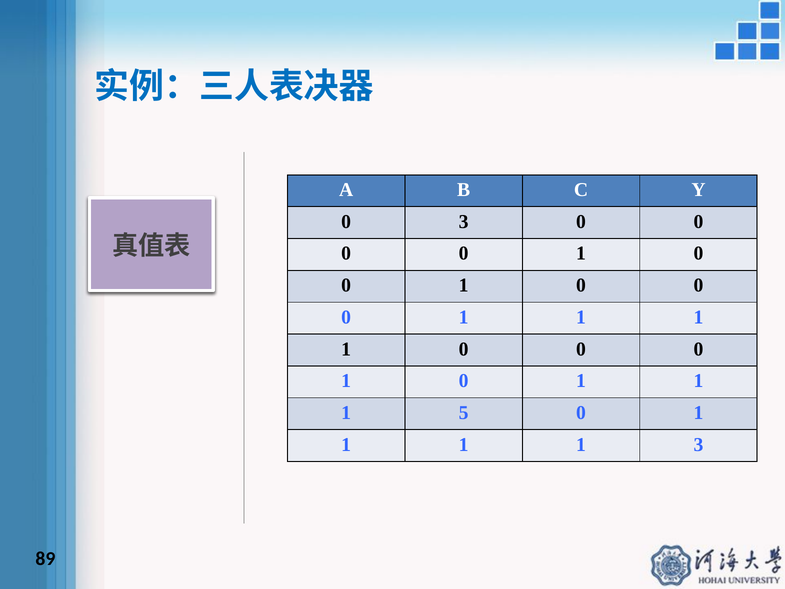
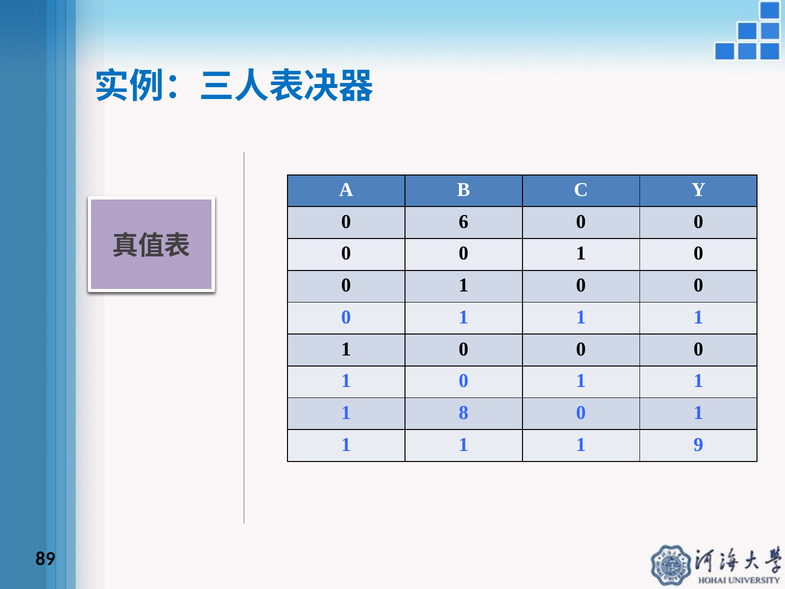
0 3: 3 -> 6 (464, 222)
5: 5 -> 8 (464, 413)
1 3: 3 -> 9 (698, 444)
